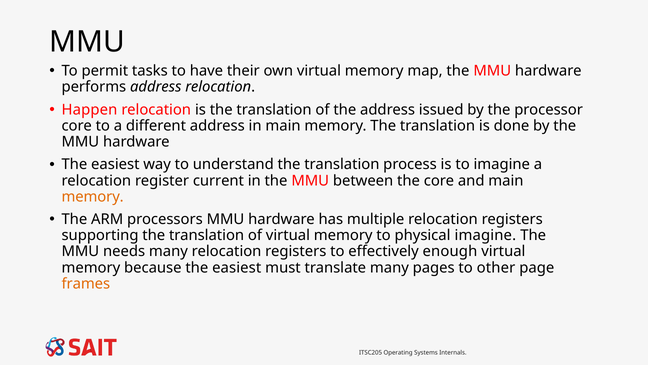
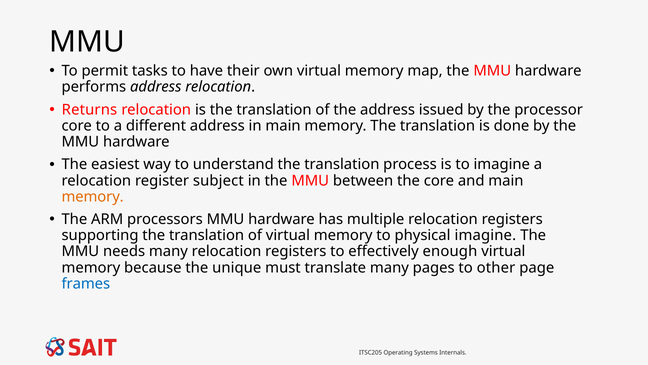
Happen: Happen -> Returns (89, 109)
current: current -> subject (218, 180)
because the easiest: easiest -> unique (237, 267)
frames colour: orange -> blue (86, 283)
